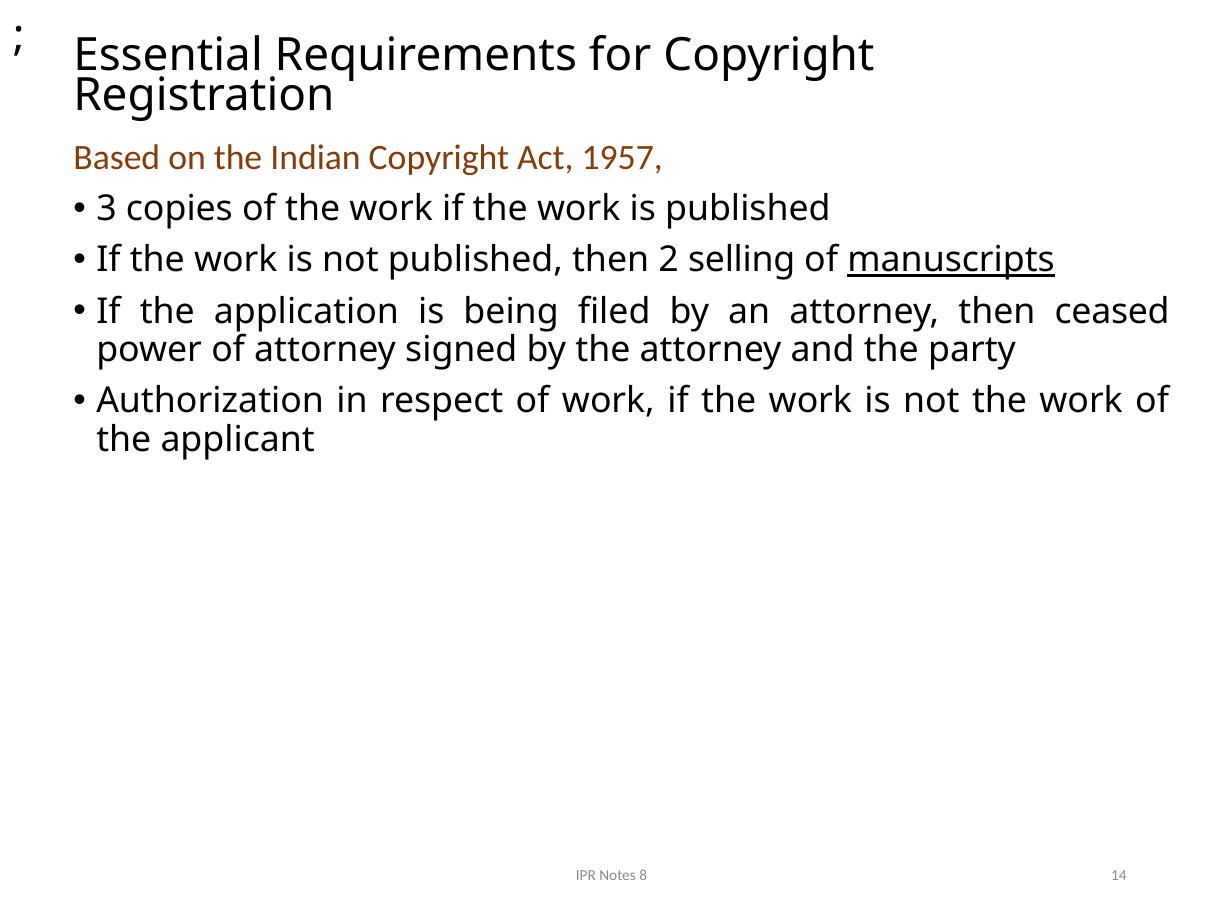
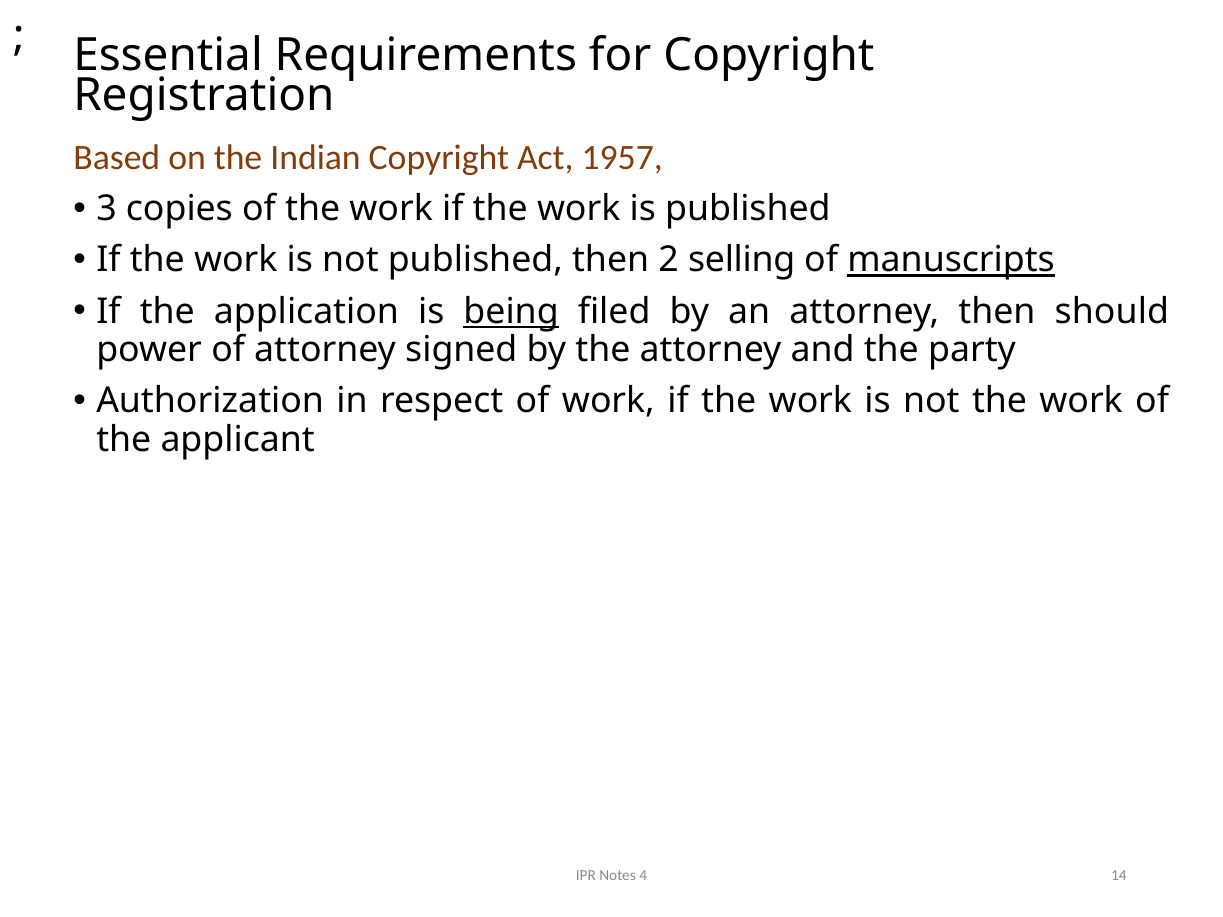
being underline: none -> present (511, 312)
ceased: ceased -> should (1112, 312)
8: 8 -> 4 (643, 876)
